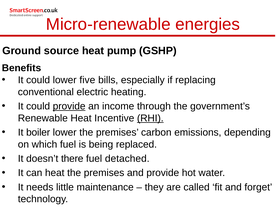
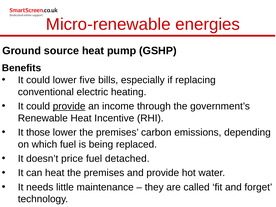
RHI underline: present -> none (150, 118)
boiler: boiler -> those (38, 132)
there: there -> price (72, 159)
